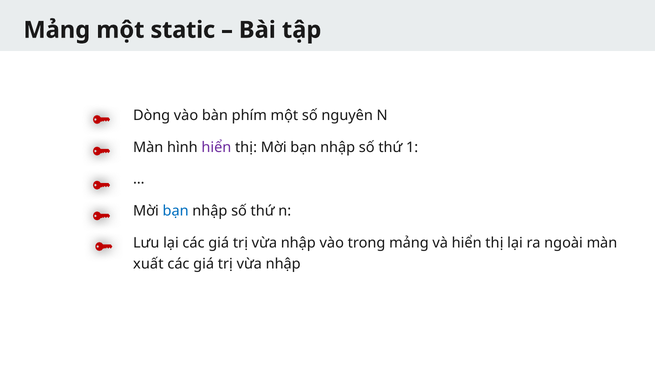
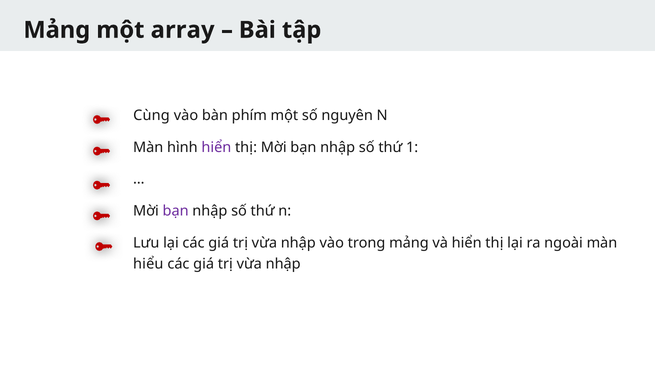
static: static -> array (183, 30)
Dòng: Dòng -> Cùng (151, 116)
bạn colour: blue -> purple (176, 211)
xuất: xuất -> hiểu (148, 264)
